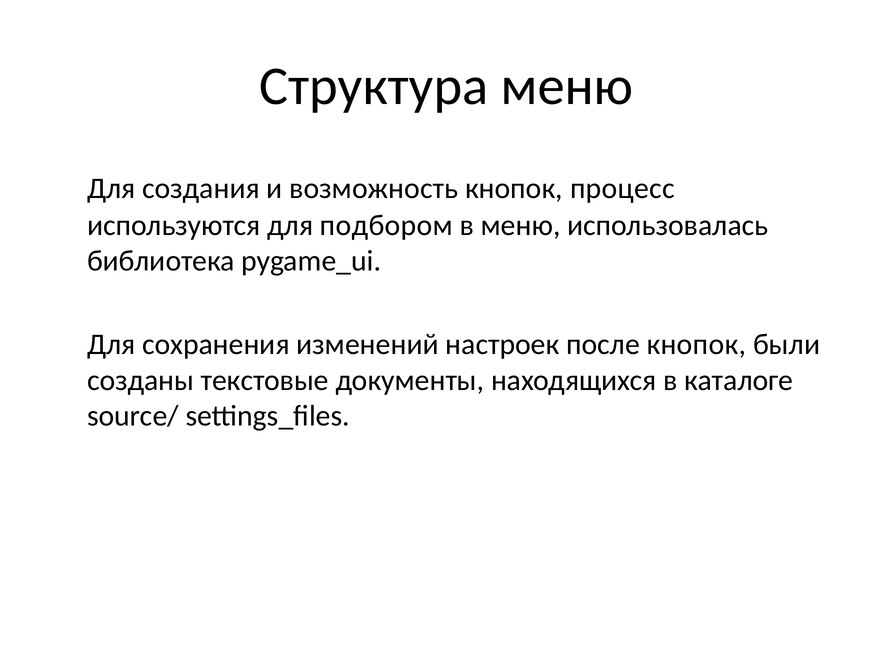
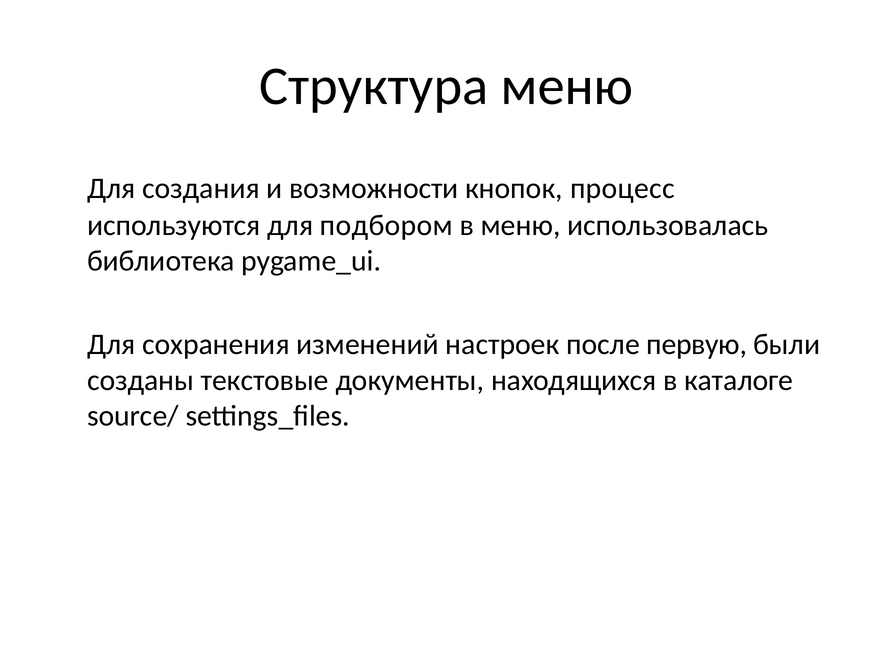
возможность: возможность -> возможности (374, 188)
после кнопок: кнопок -> первую (697, 344)
